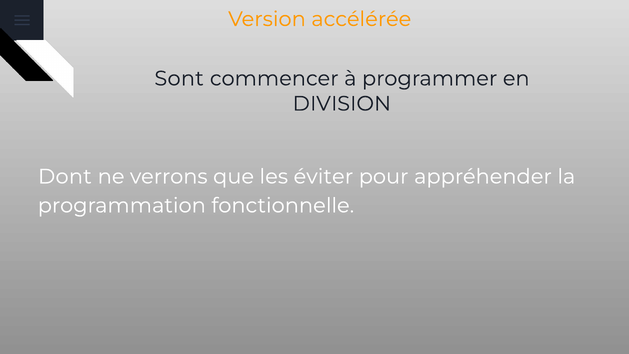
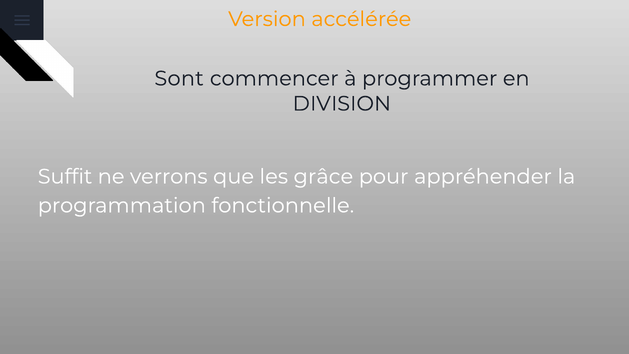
Dont: Dont -> Suffit (65, 177)
éviter: éviter -> grâce (323, 177)
